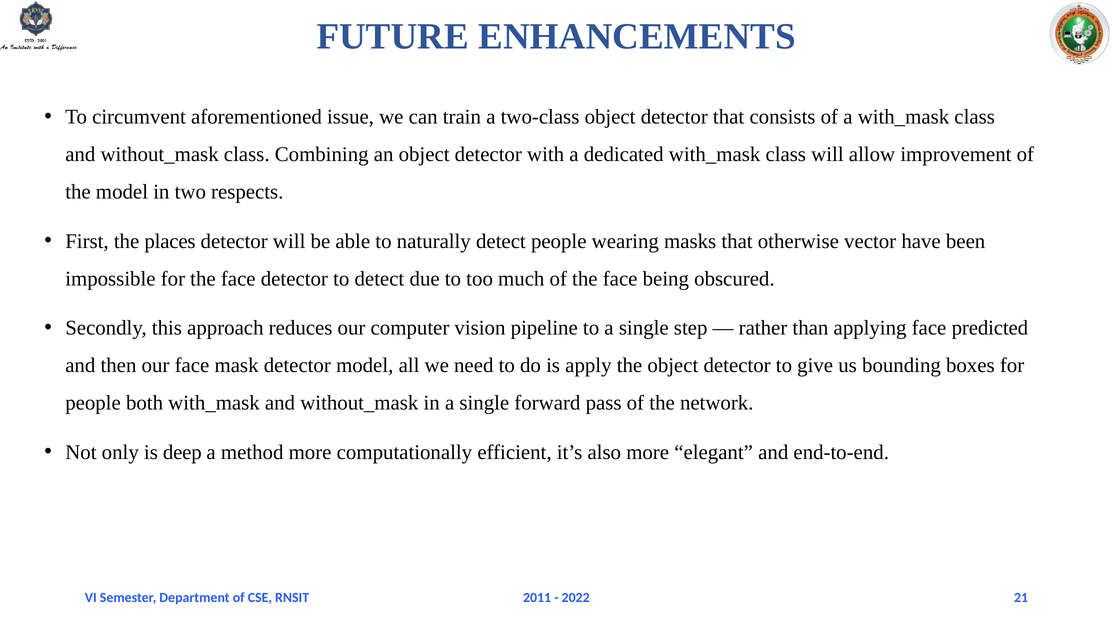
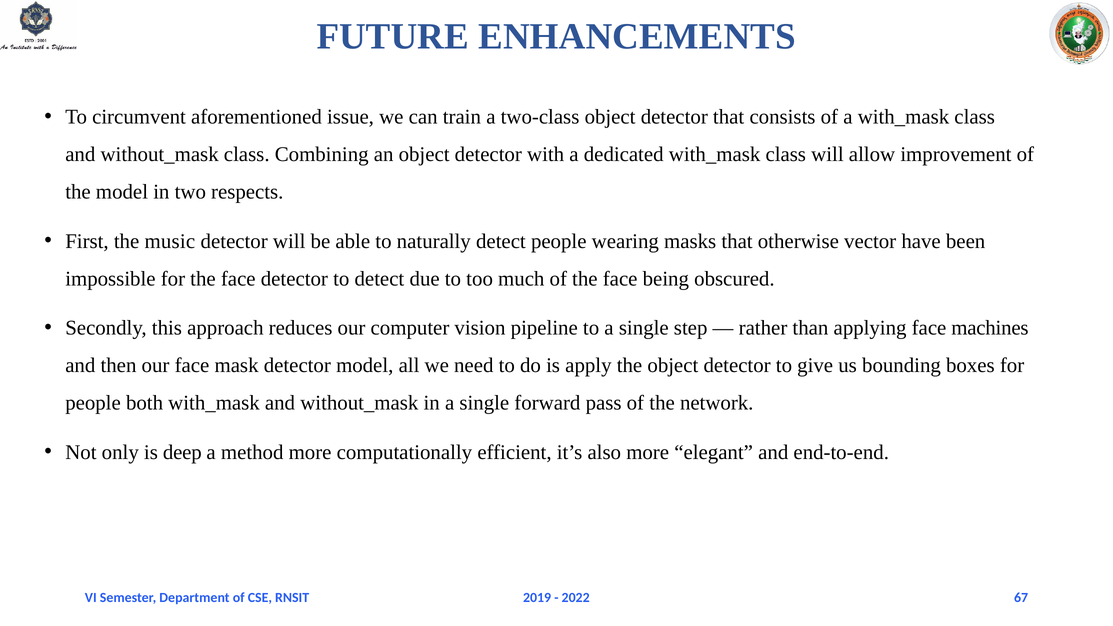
places: places -> music (170, 241)
predicted: predicted -> machines (990, 328)
2011: 2011 -> 2019 (537, 598)
21: 21 -> 67 (1021, 598)
